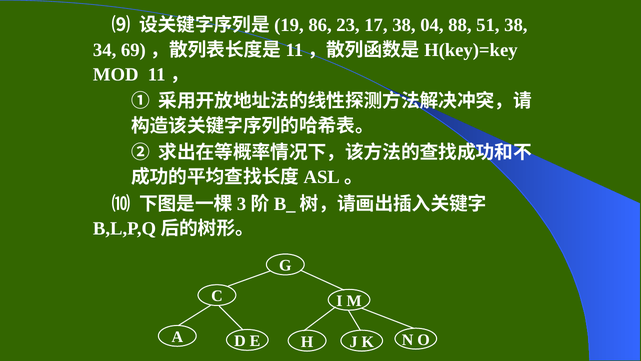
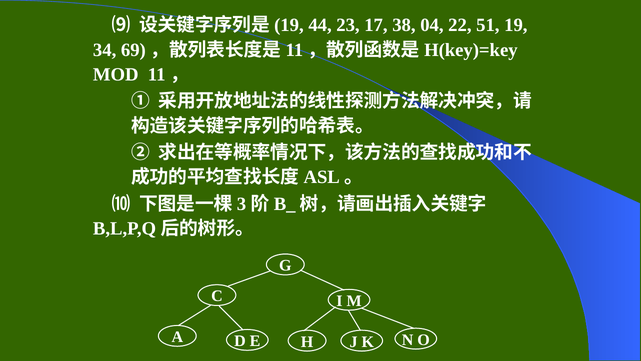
86: 86 -> 44 (320, 25)
88: 88 -> 22 (460, 25)
51 38: 38 -> 19 (516, 25)
